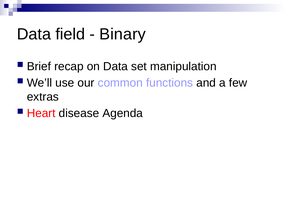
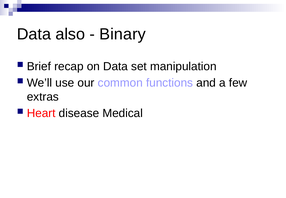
field: field -> also (70, 34)
Agenda: Agenda -> Medical (123, 113)
